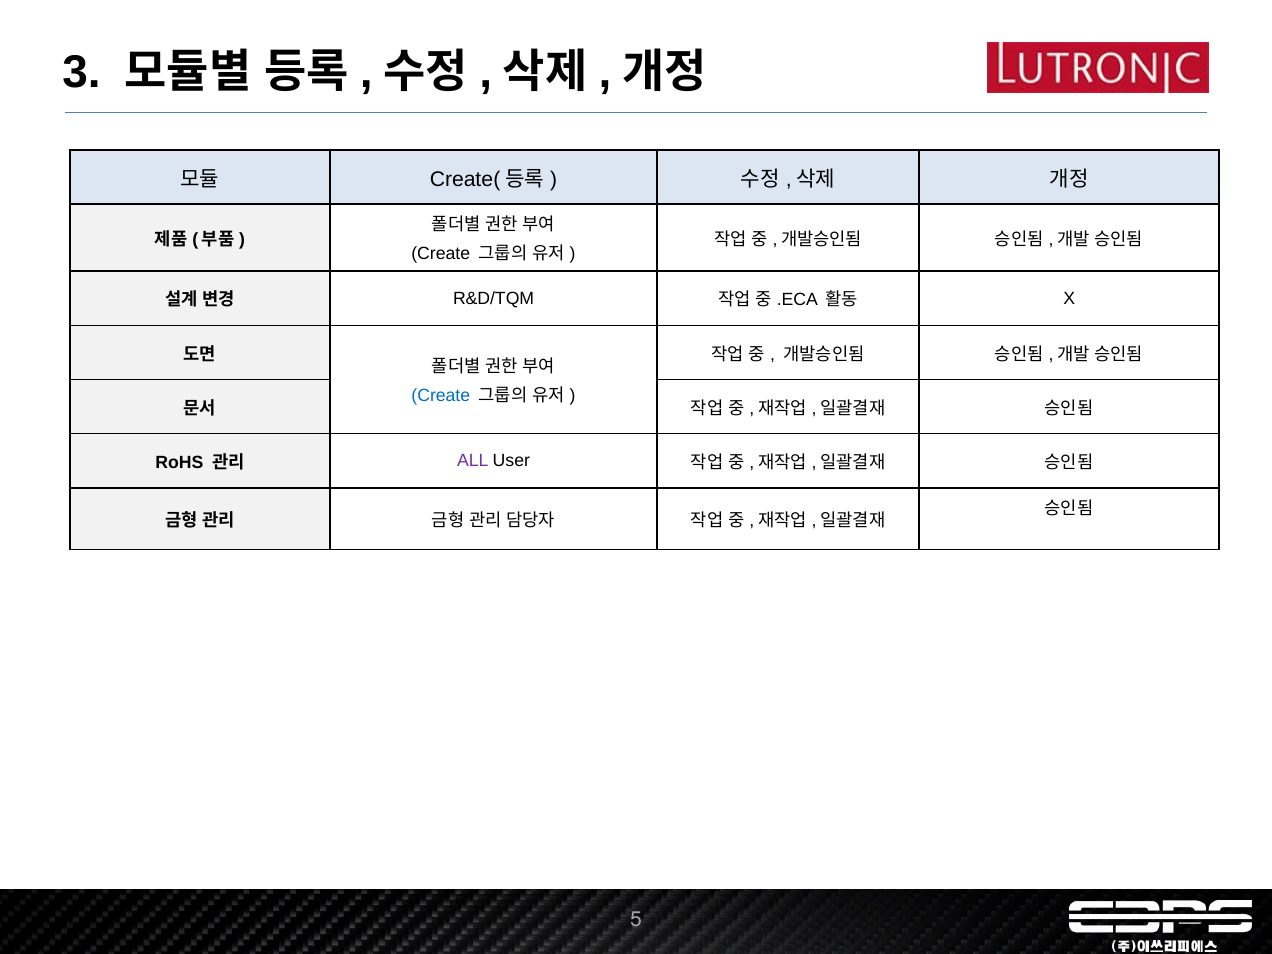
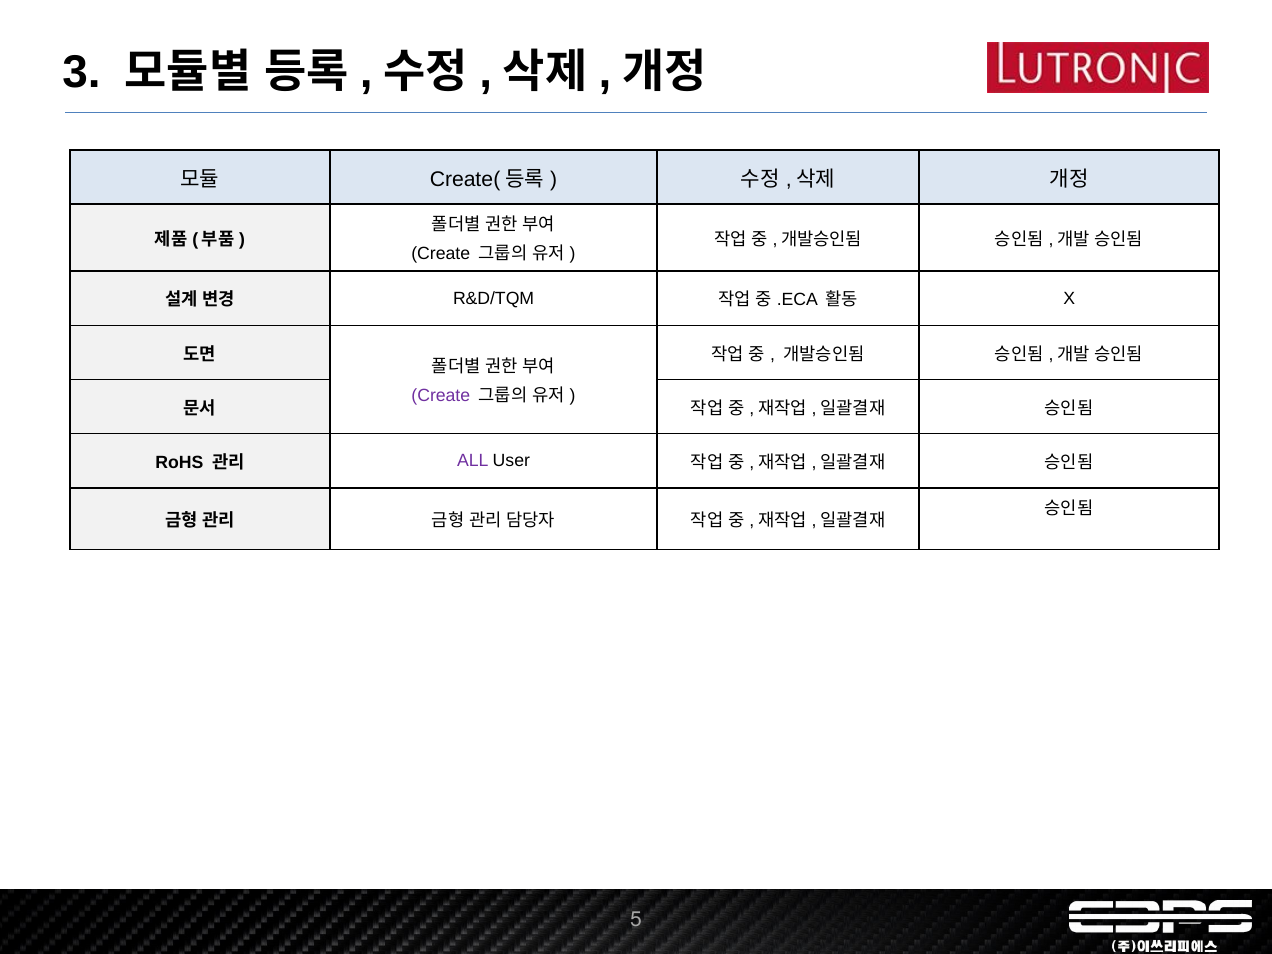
Create colour: blue -> purple (441, 396)
